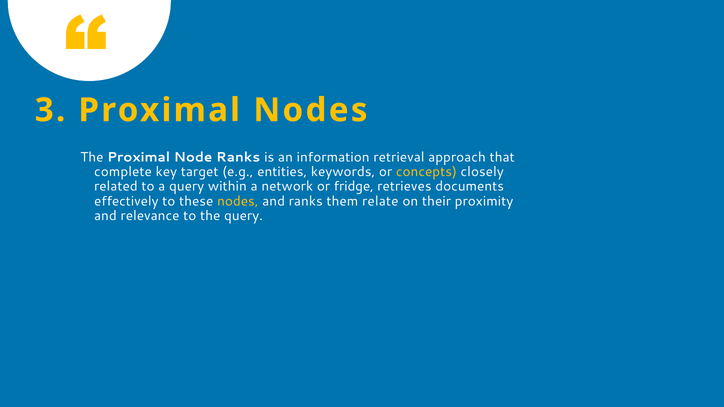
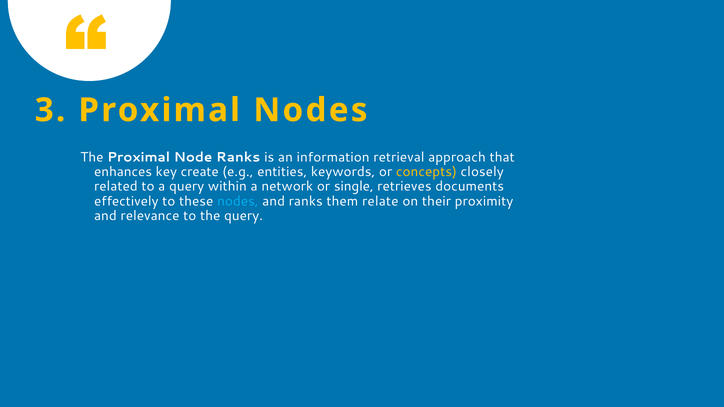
complete: complete -> enhances (123, 172)
target: target -> create (200, 172)
fridge: fridge -> single (354, 187)
nodes colour: yellow -> light blue (238, 201)
